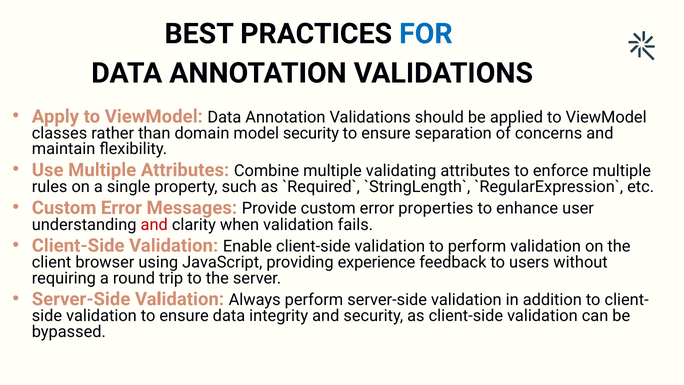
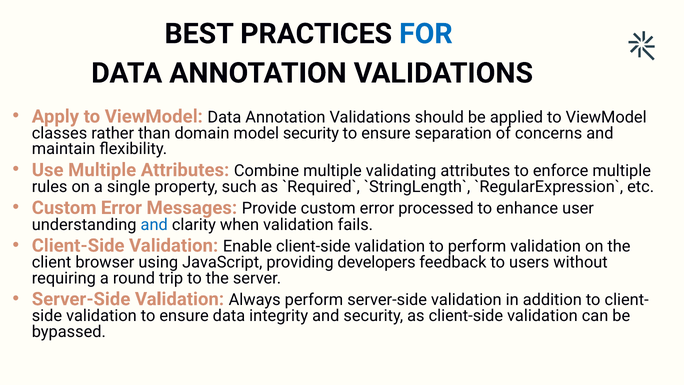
properties: properties -> processed (436, 208)
and colour: red -> blue (154, 225)
experience: experience -> developers (377, 262)
